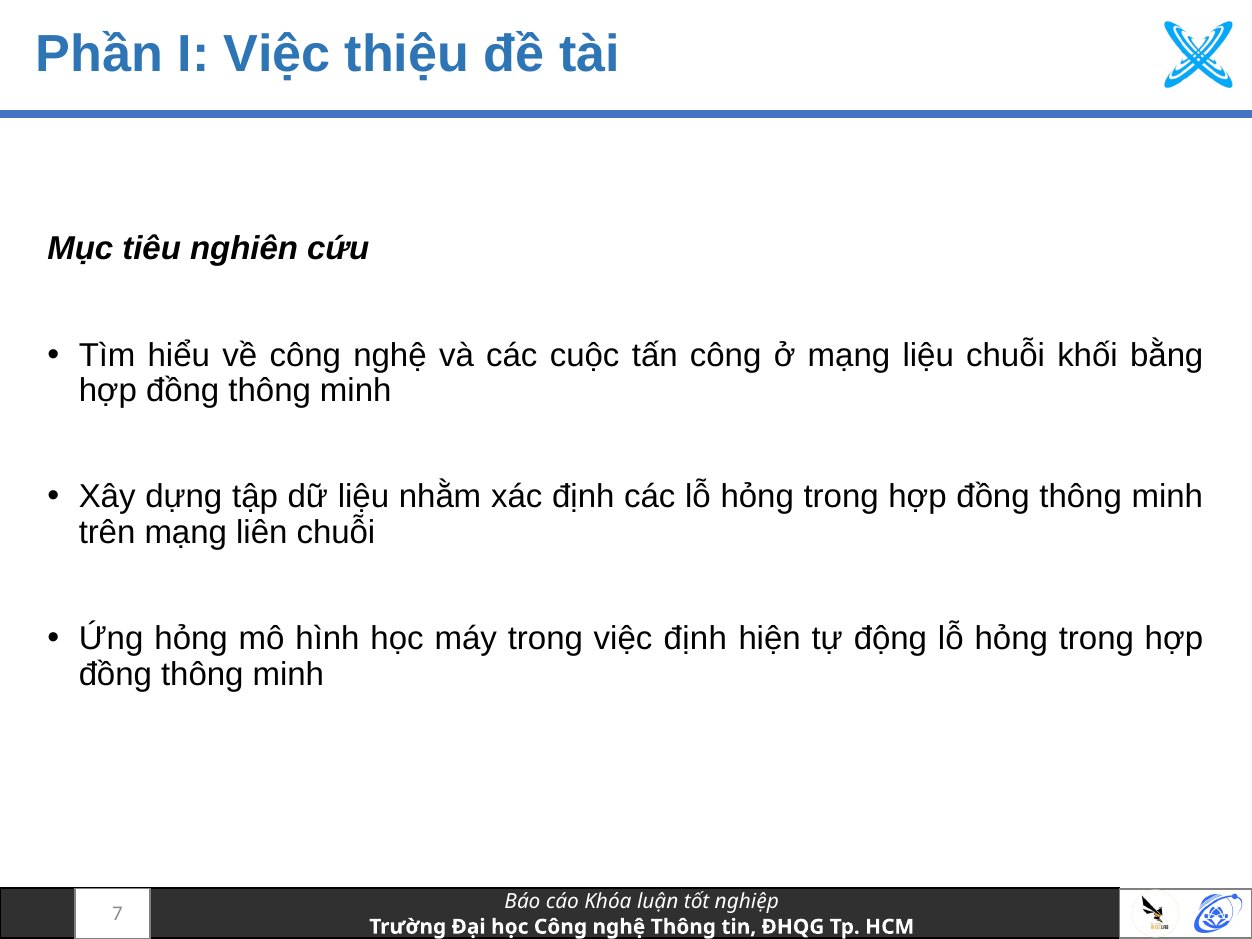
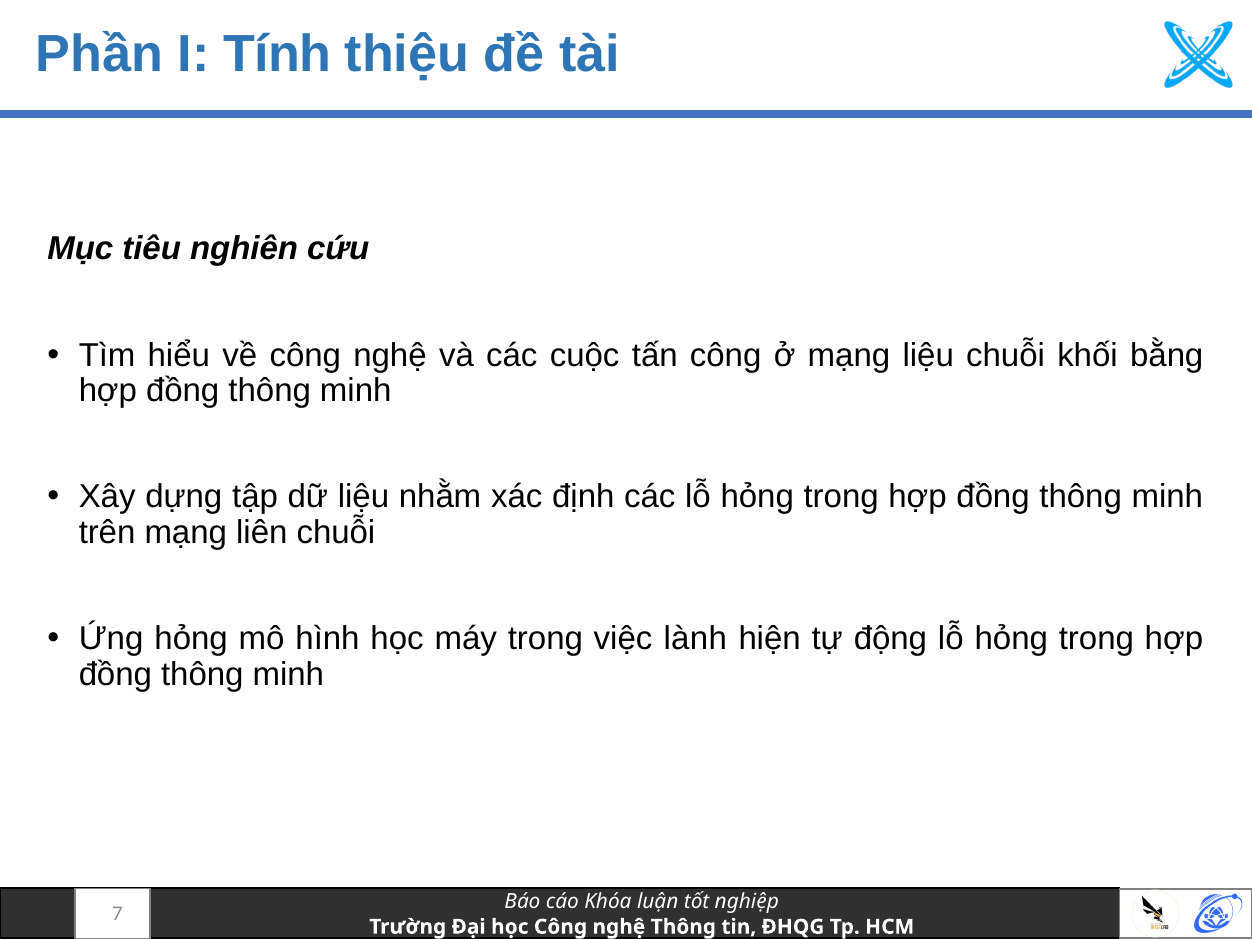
I Việc: Việc -> Tính (277, 54)
việc định: định -> lành (695, 639)
